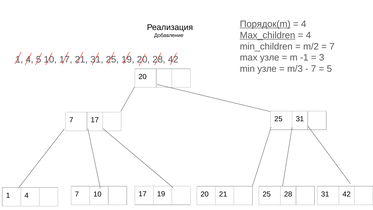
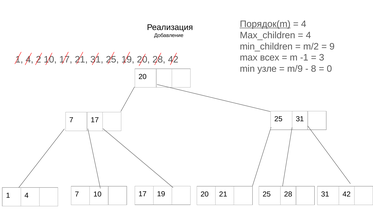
Max_children underline: present -> none (268, 35)
7: 7 -> 9 (332, 46)
max узле: узле -> всех (270, 58)
4 5: 5 -> 2 (39, 59)
m/3: m/3 -> m/9 (295, 69)
7: 7 -> 8 (314, 69)
5: 5 -> 0 (329, 69)
